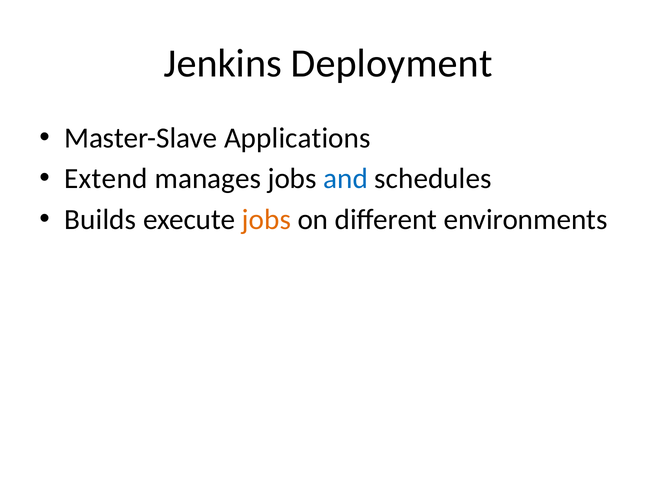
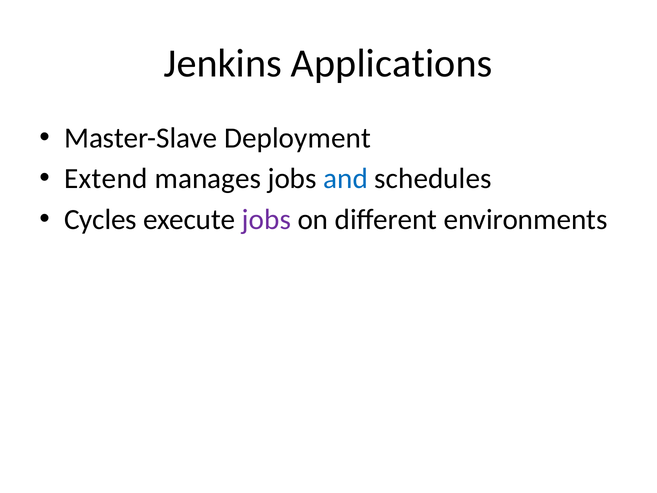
Deployment: Deployment -> Applications (392, 64)
Applications: Applications -> Deployment (297, 138)
Builds: Builds -> Cycles (100, 220)
jobs colour: orange -> purple (266, 220)
